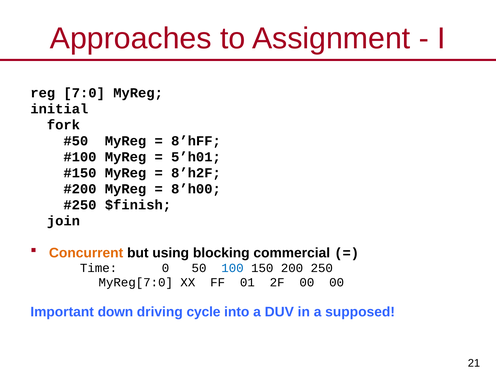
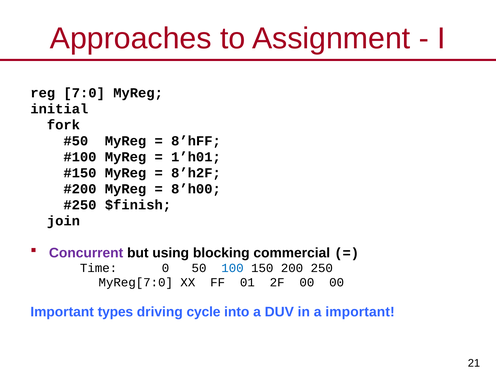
5’h01: 5’h01 -> 1’h01 (196, 157)
Concurrent colour: orange -> purple (86, 253)
down: down -> types (115, 312)
a supposed: supposed -> important (360, 312)
